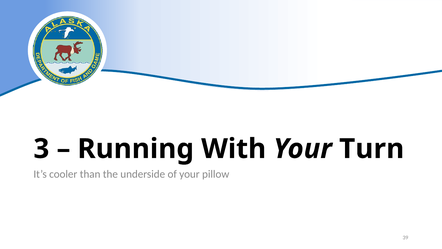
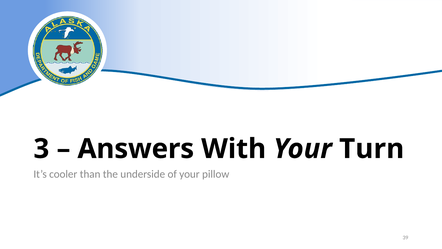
Running: Running -> Answers (136, 149)
